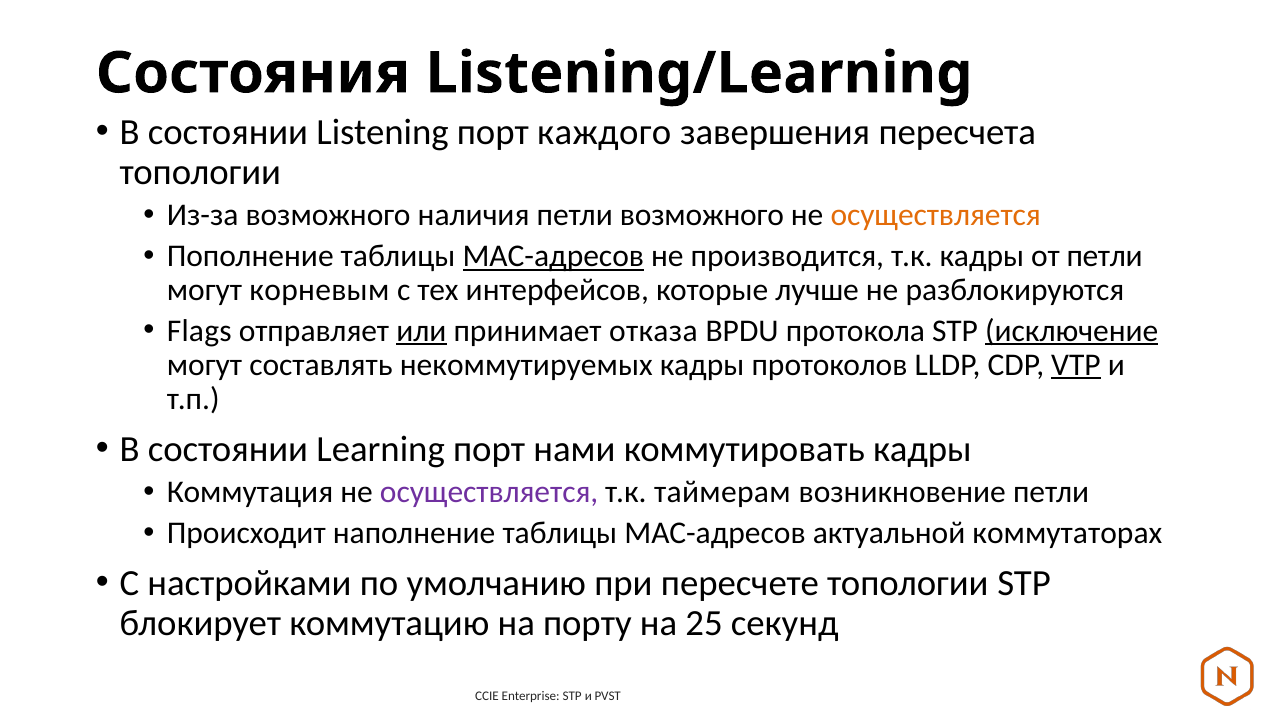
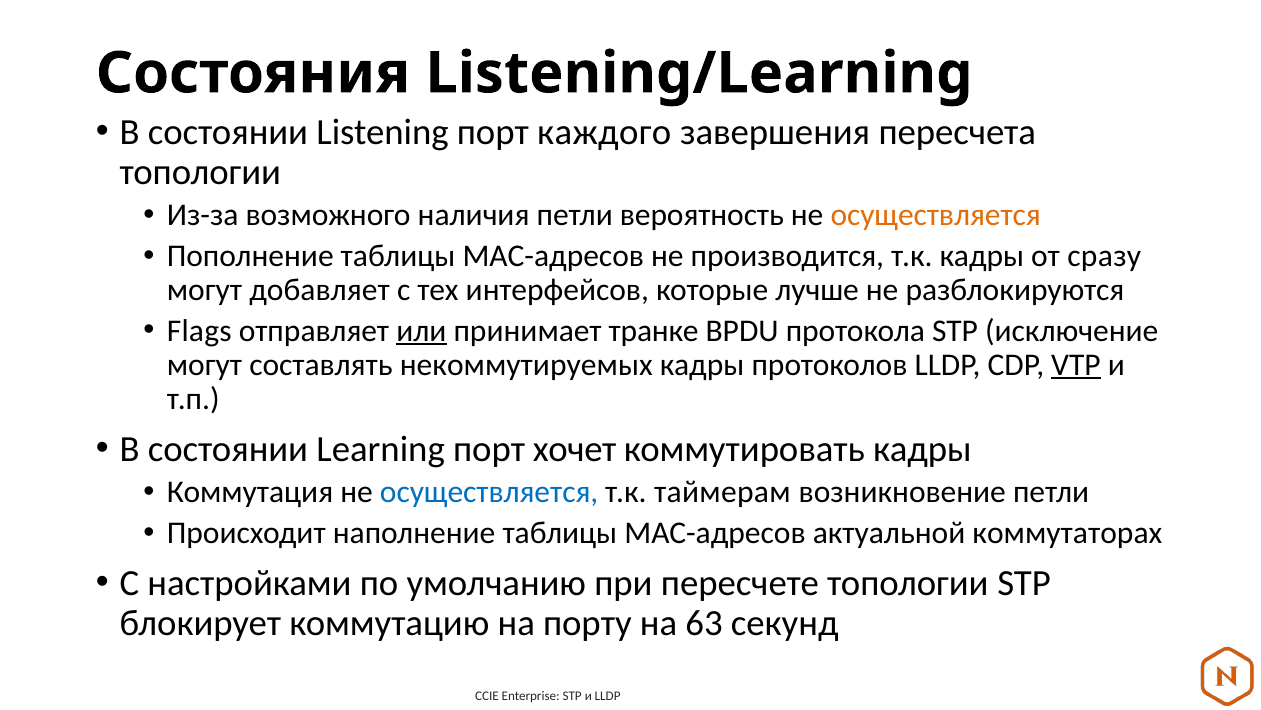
петли возможного: возможного -> вероятность (702, 215)
MAC-адресов underline: present -> none (553, 256)
от петли: петли -> сразу (1104, 256)
корневым: корневым -> добавляет (320, 290)
отказа: отказа -> транке (654, 330)
исключение underline: present -> none (1072, 330)
нами: нами -> хочет (575, 449)
осуществляется colour: purple -> blue (489, 492)
25: 25 -> 63 (704, 622)
и PVST: PVST -> LLDP (608, 696)
